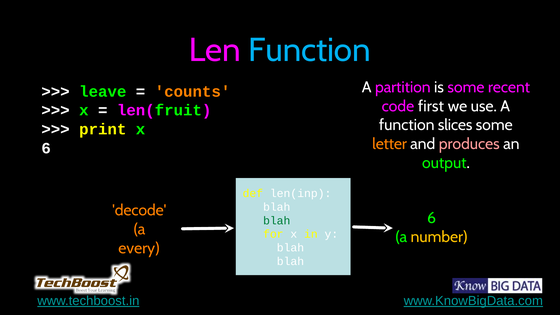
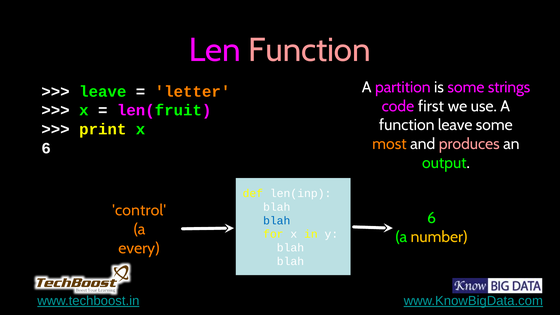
Function colour: light blue -> pink (310, 50)
recent: recent -> strings (509, 87)
counts: counts -> letter (193, 92)
function slices: slices -> leave (455, 125)
letter: letter -> most (389, 144)
decode: decode -> control (139, 210)
blah colour: green -> blue (277, 221)
